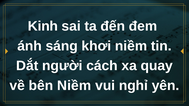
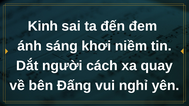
bên Niềm: Niềm -> Đấng (74, 86)
